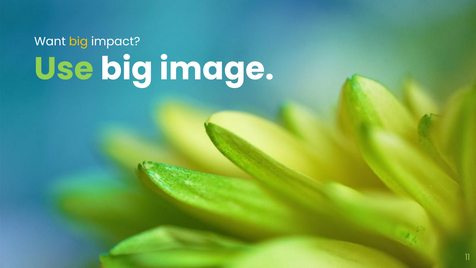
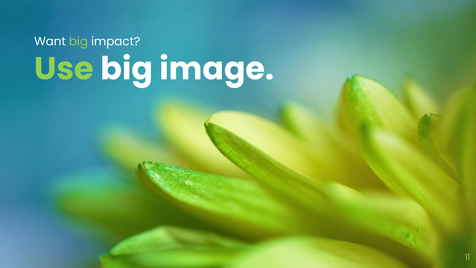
big colour: yellow -> light green (78, 41)
